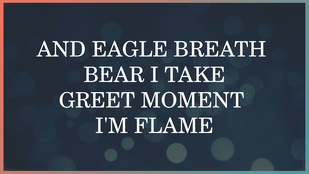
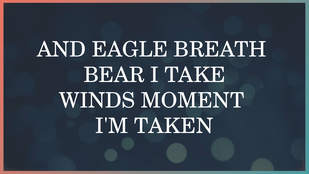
GREET: GREET -> WINDS (97, 101)
FLAME: FLAME -> TAKEN (174, 126)
